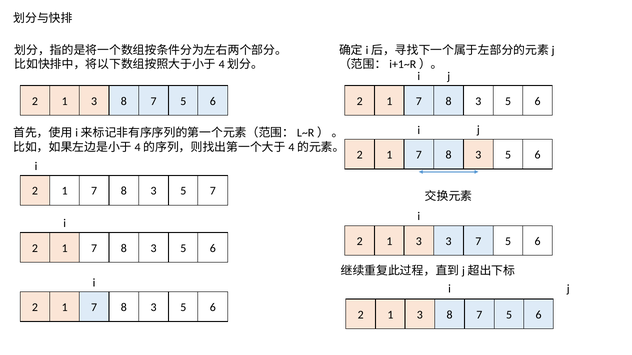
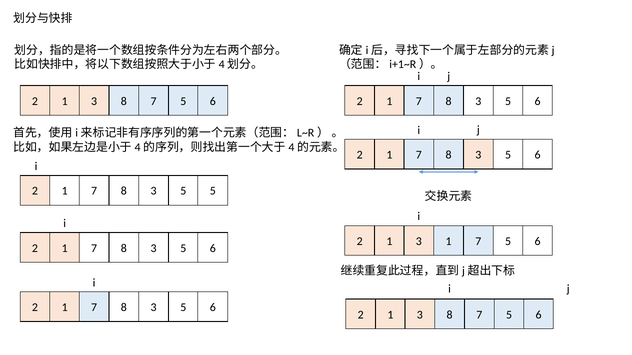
5 7: 7 -> 5 (213, 191)
3 3: 3 -> 1 (449, 242)
